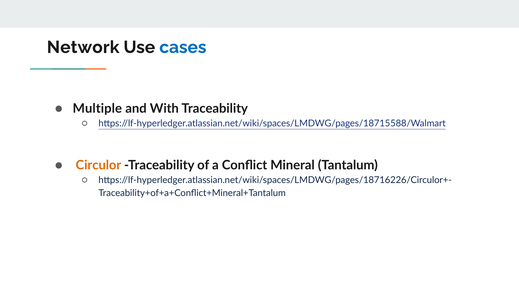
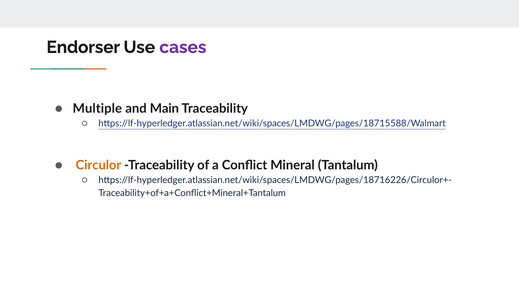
Network: Network -> Endorser (83, 47)
cases colour: blue -> purple (183, 47)
With: With -> Main (164, 109)
